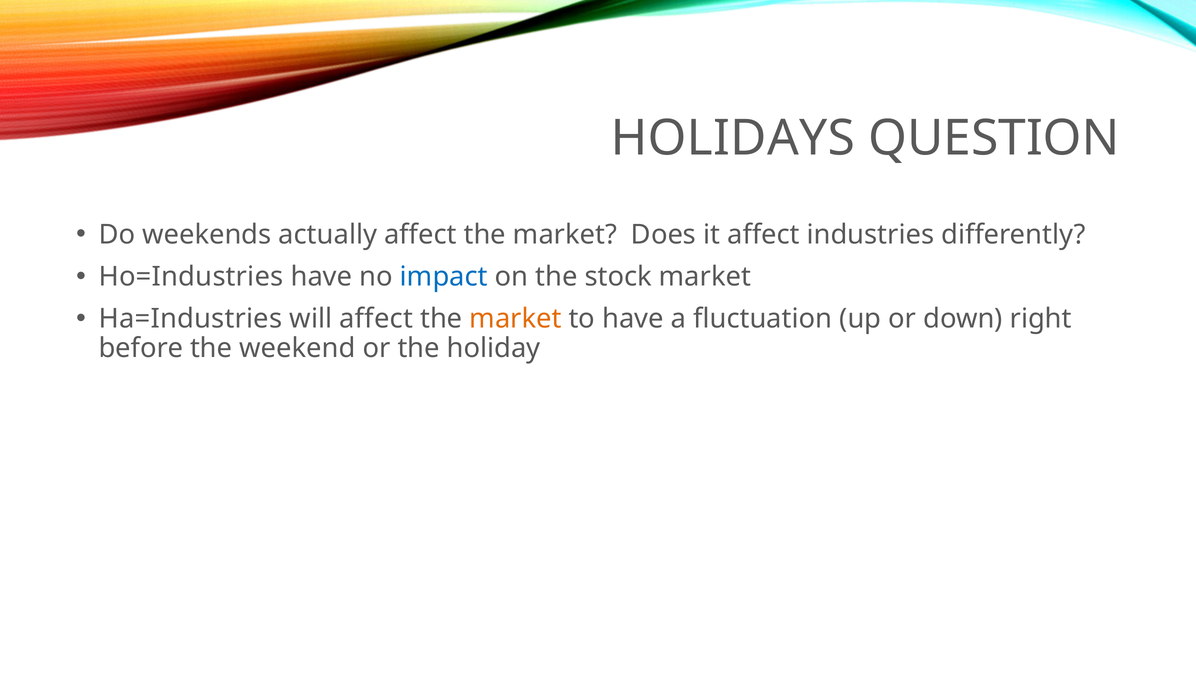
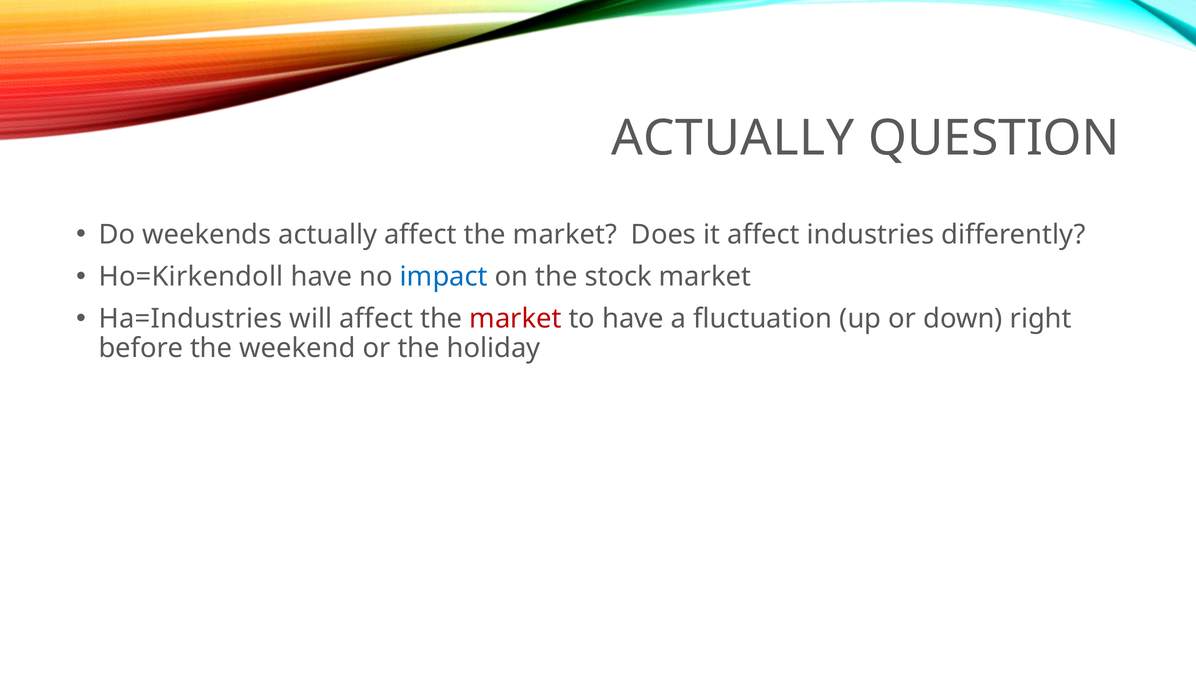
HOLIDAYS: HOLIDAYS -> ACTUALLY (733, 138)
Ho=Industries: Ho=Industries -> Ho=Kirkendoll (191, 276)
market colour: orange -> red (516, 318)
